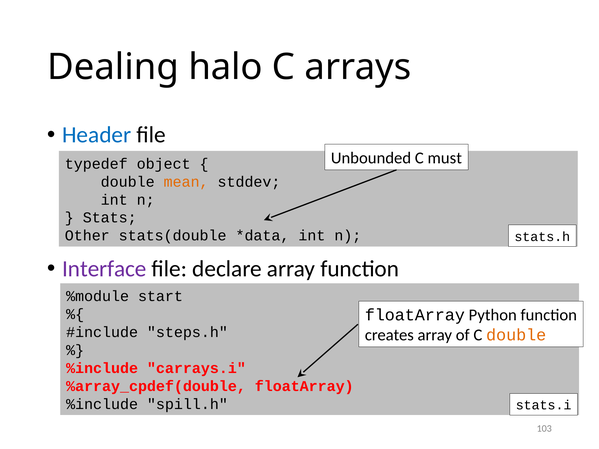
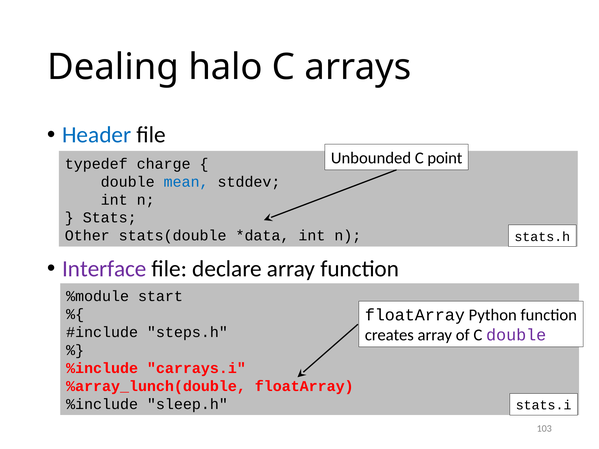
must: must -> point (445, 158)
object: object -> charge (164, 164)
mean colour: orange -> blue (186, 182)
double colour: orange -> purple (516, 335)
%array_cpdef(double: %array_cpdef(double -> %array_lunch(double (156, 386)
spill.h: spill.h -> sleep.h (187, 404)
